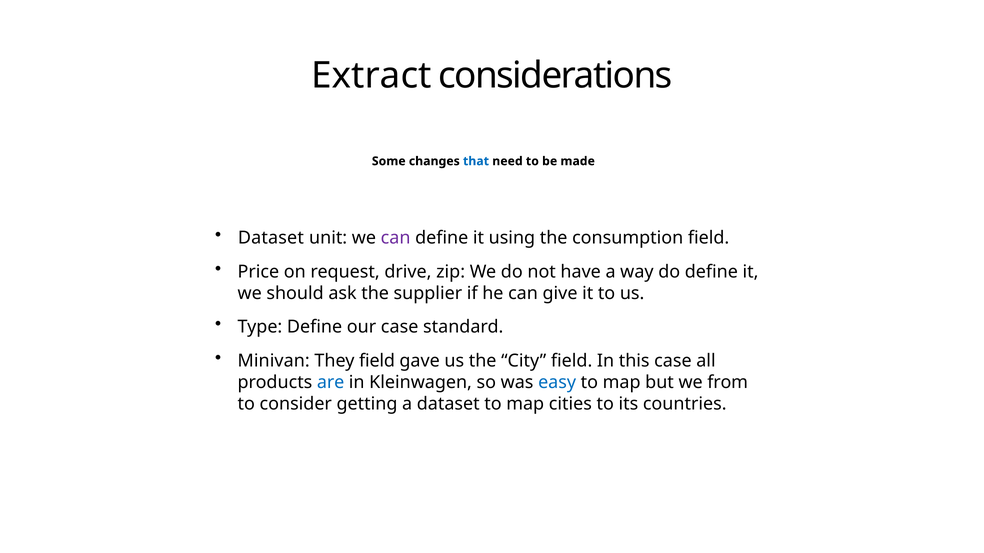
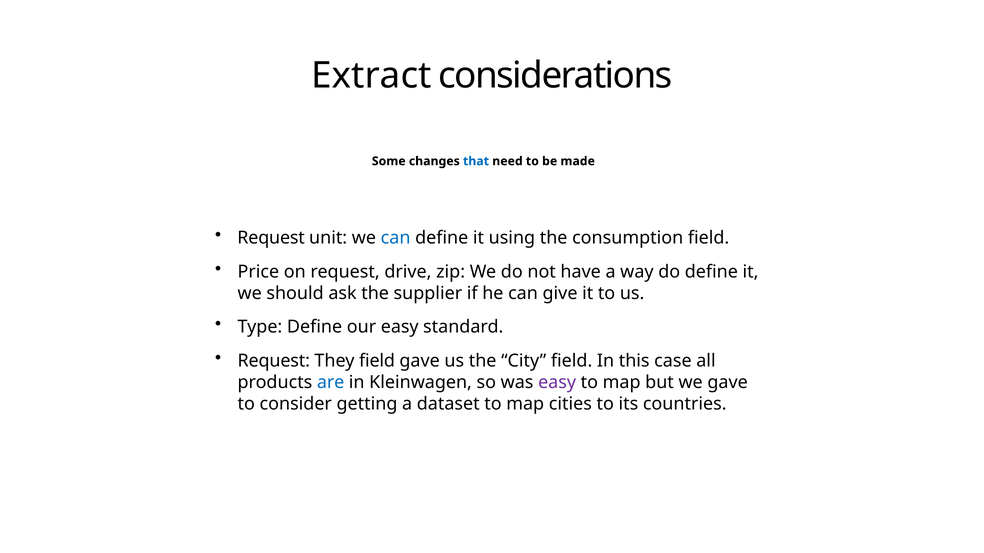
Dataset: Dataset -> Request (271, 238)
can colour: purple -> blue (396, 238)
our case: case -> easy (400, 327)
Minivan: Minivan -> Request (274, 361)
easy colour: blue -> purple (557, 383)
we from: from -> gave (728, 383)
